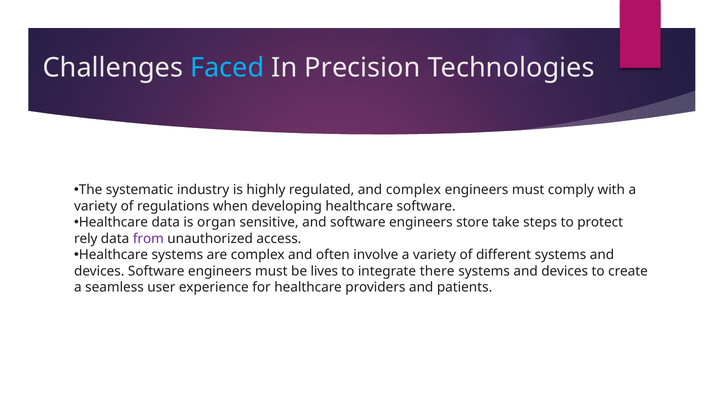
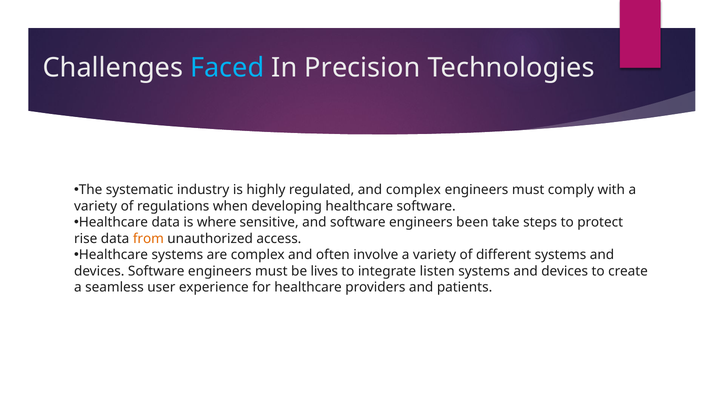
organ: organ -> where (217, 222)
store: store -> been (472, 222)
rely: rely -> rise (86, 239)
from colour: purple -> orange (148, 239)
there: there -> listen (437, 271)
